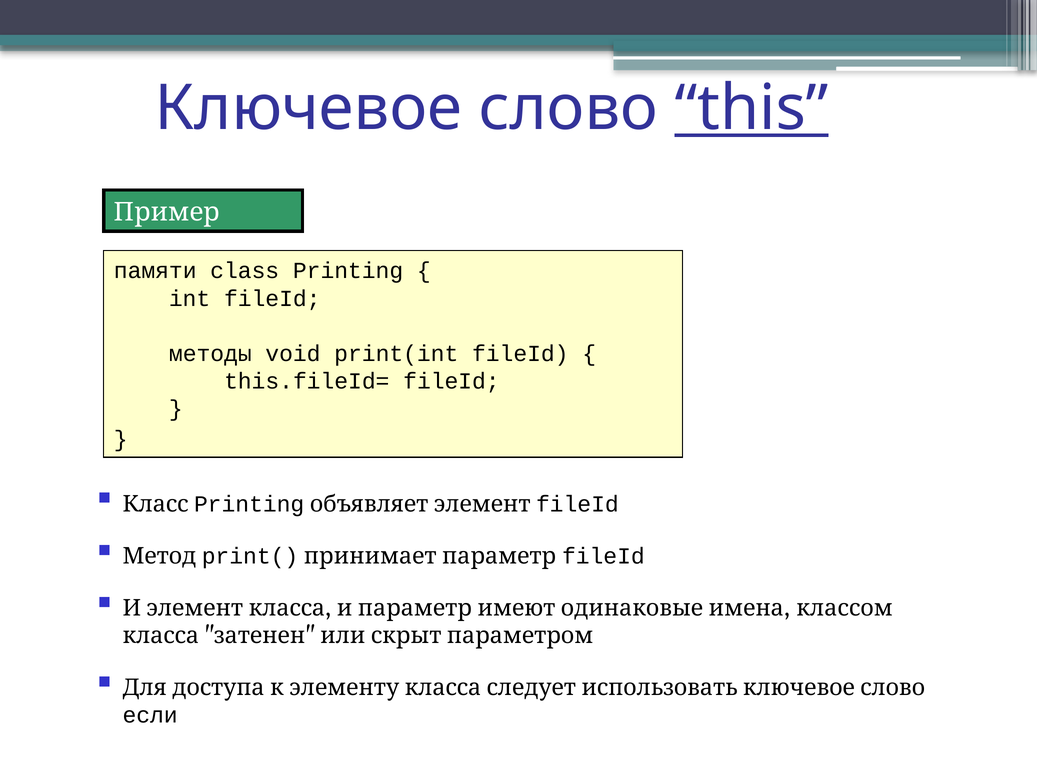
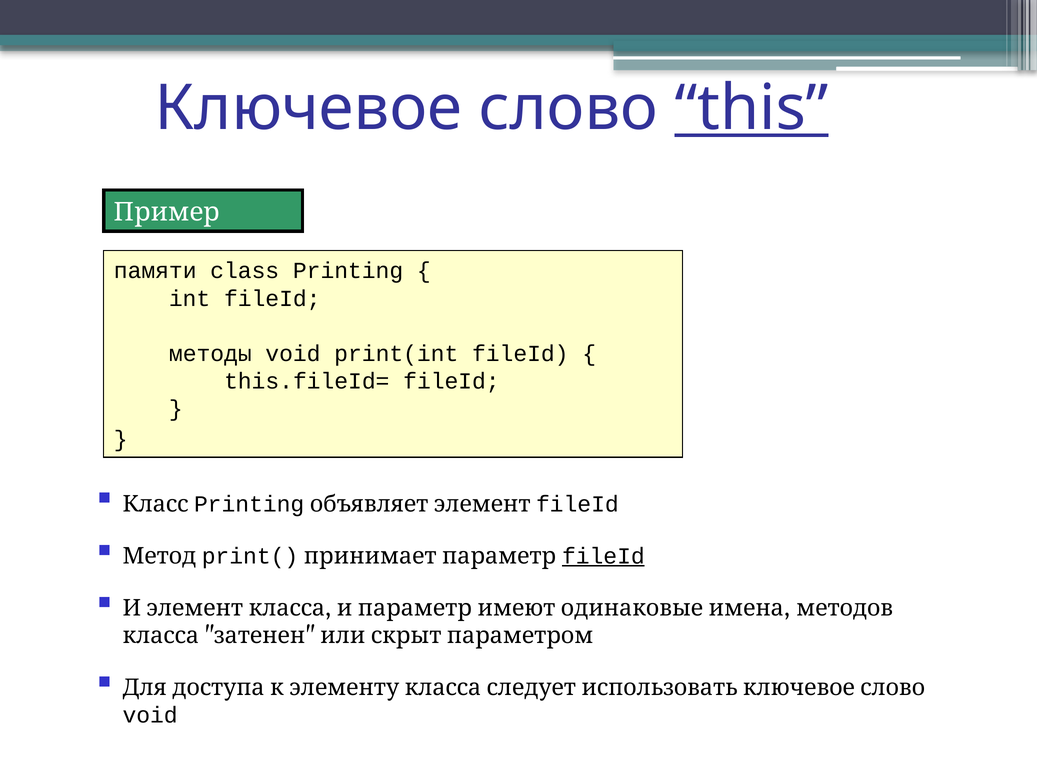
fileId underline: none -> present (603, 557)
классом: классом -> методов (845, 609)
если: если -> void (150, 716)
